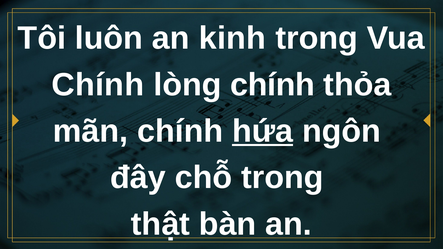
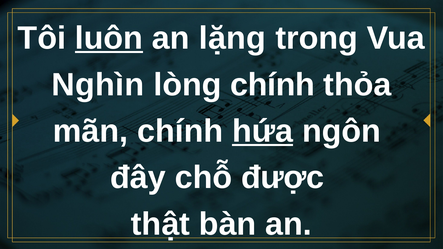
luôn underline: none -> present (109, 38)
kinh: kinh -> lặng (232, 38)
Chính: Chính -> Nghìn (98, 85)
chỗ trong: trong -> được (283, 178)
